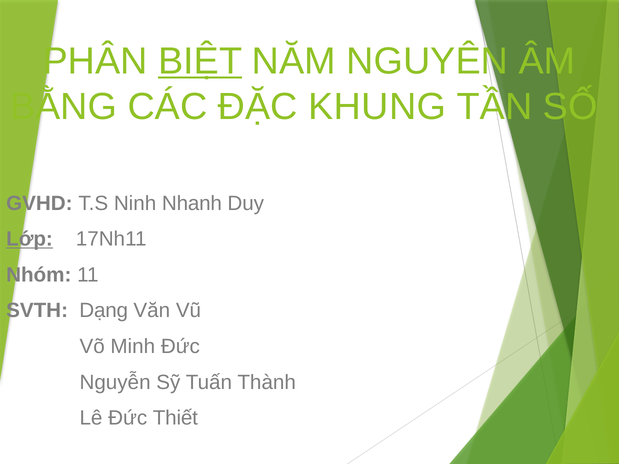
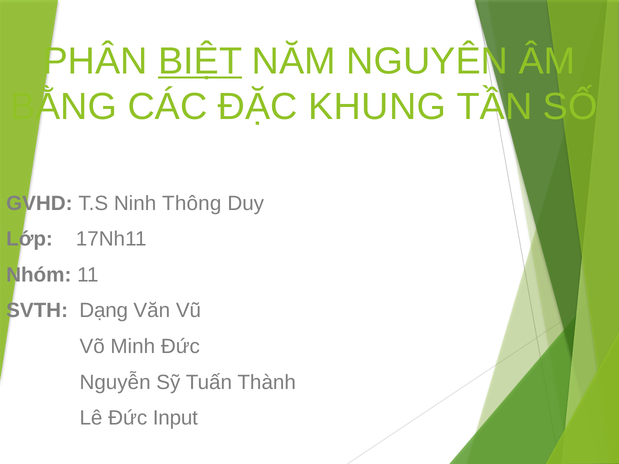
Nhanh: Nhanh -> Thông (192, 203)
Lớp underline: present -> none (30, 239)
Thiết: Thiết -> Input (175, 418)
